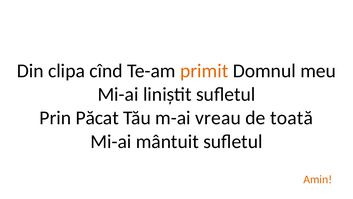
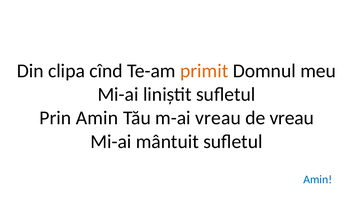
Prin Păcat: Păcat -> Amin (97, 118)
de toată: toată -> vreau (292, 118)
Amin colour: orange -> blue (318, 179)
